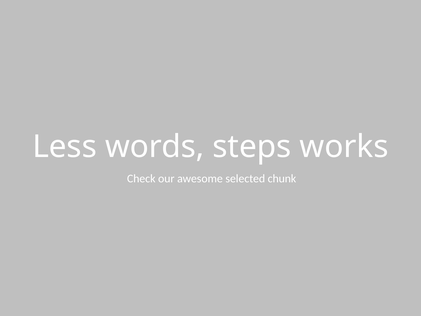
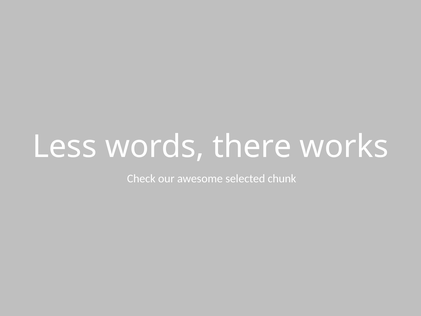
steps: steps -> there (252, 147)
